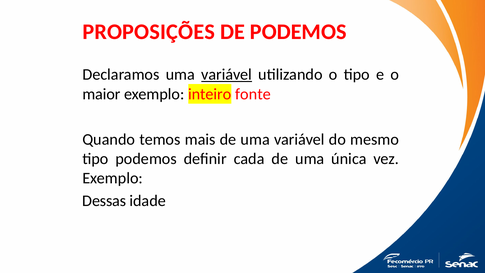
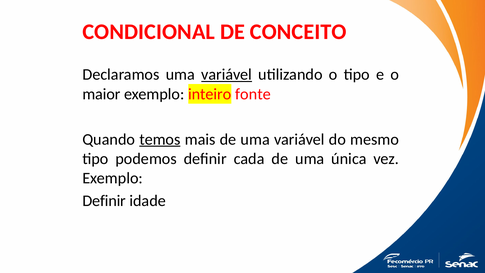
PROPOSIÇÕES: PROPOSIÇÕES -> CONDICIONAL (149, 32)
DE PODEMOS: PODEMOS -> CONCEITO (298, 32)
temos underline: none -> present (160, 139)
Dessas: Dessas -> Definir (104, 201)
